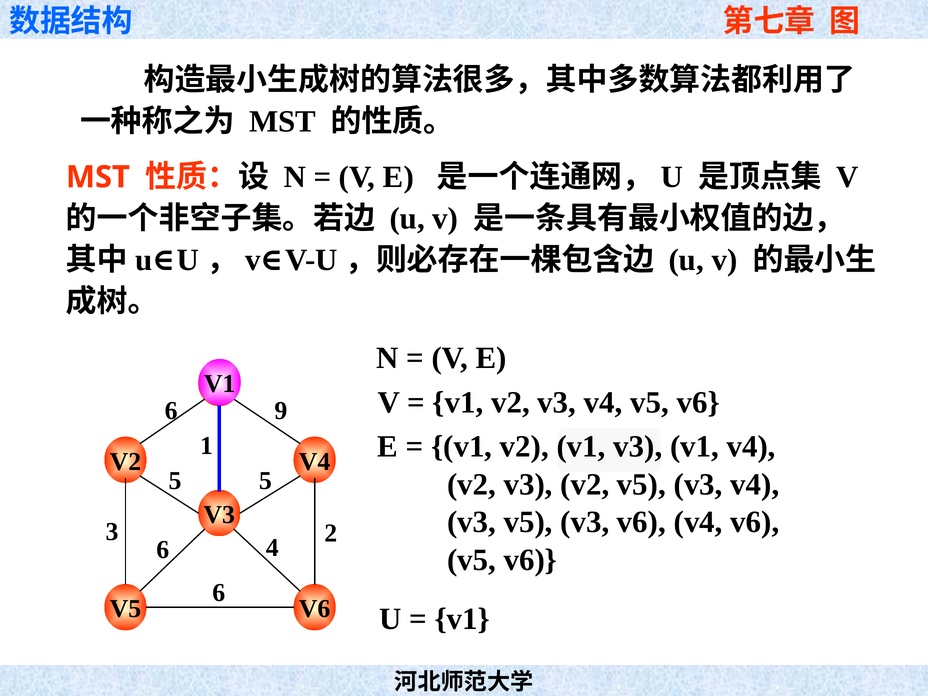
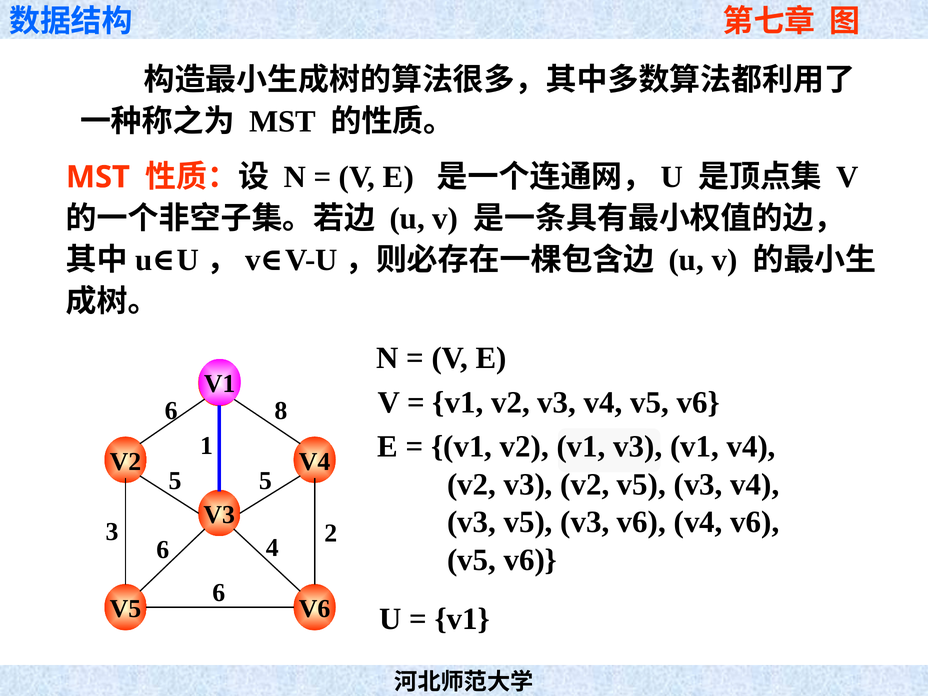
9: 9 -> 8 (281, 411)
